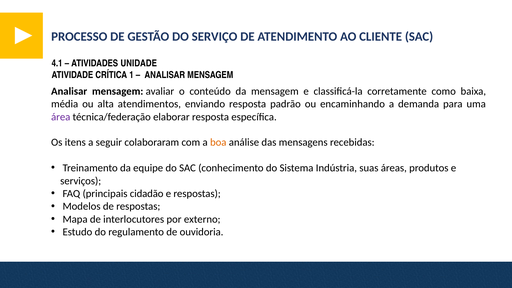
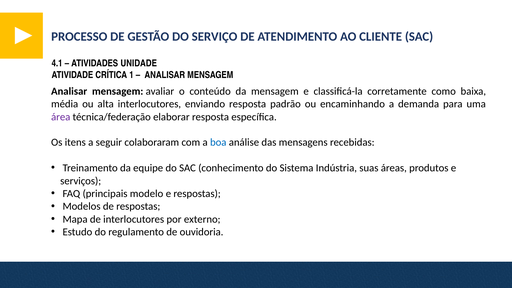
alta atendimentos: atendimentos -> interlocutores (149, 104)
boa colour: orange -> blue (218, 142)
cidadão: cidadão -> modelo (147, 194)
